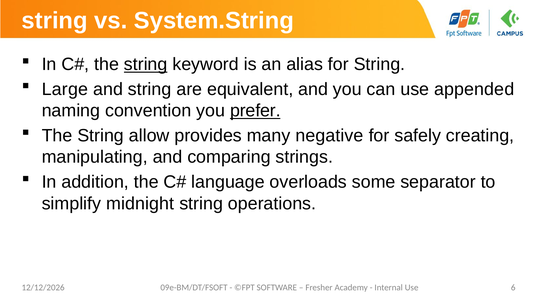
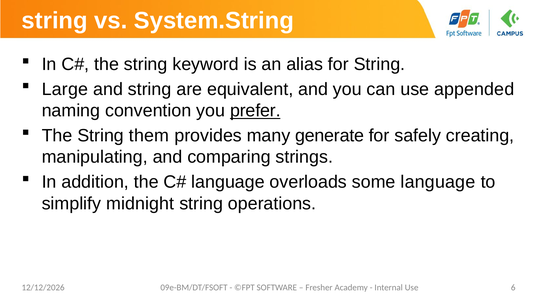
string underline: present -> none (146, 64)
allow: allow -> them (149, 136)
negative: negative -> generate (330, 136)
some separator: separator -> language (438, 182)
